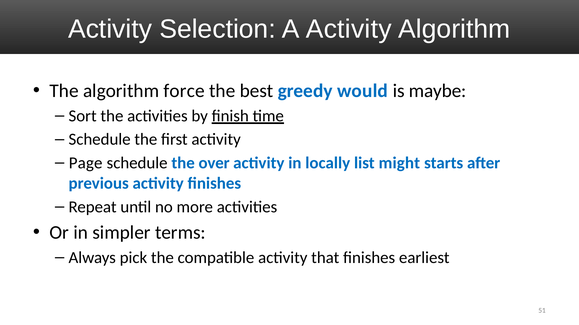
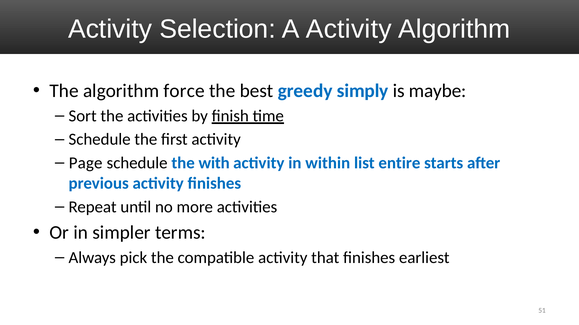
would: would -> simply (363, 91)
over: over -> with (214, 163)
locally: locally -> within (328, 163)
might: might -> entire (399, 163)
